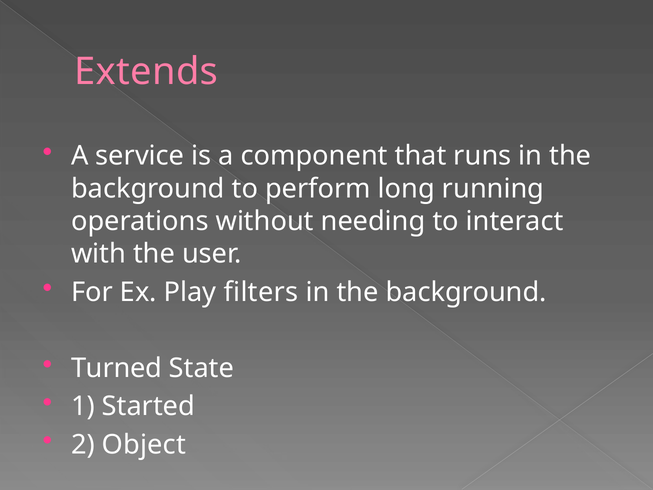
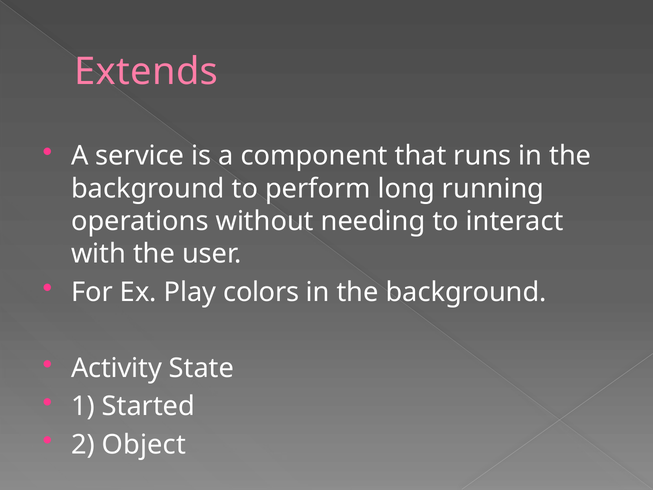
filters: filters -> colors (261, 292)
Turned: Turned -> Activity (117, 368)
